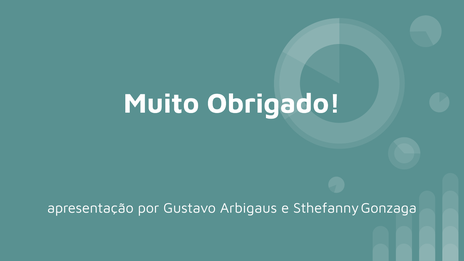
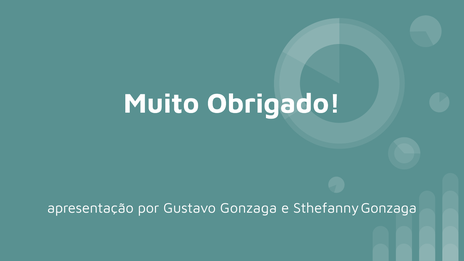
Gustavo Arbigaus: Arbigaus -> Gonzaga (249, 208)
